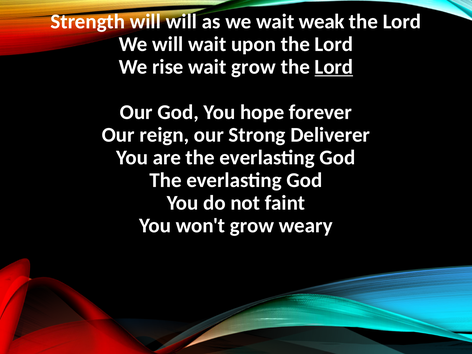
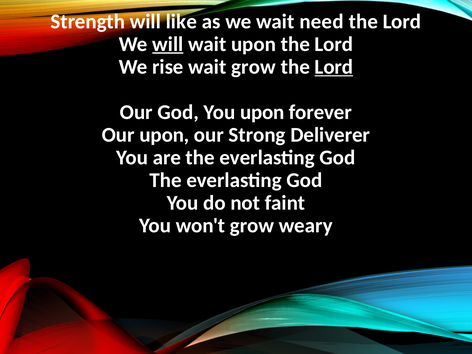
will will: will -> like (181, 21)
weak: weak -> need (322, 21)
will underline: none -> present (168, 44)
You hope: hope -> upon (262, 112)
Our reign: reign -> upon (164, 135)
